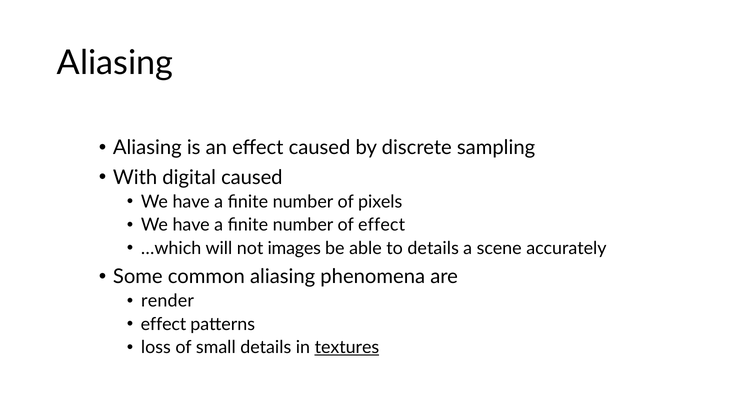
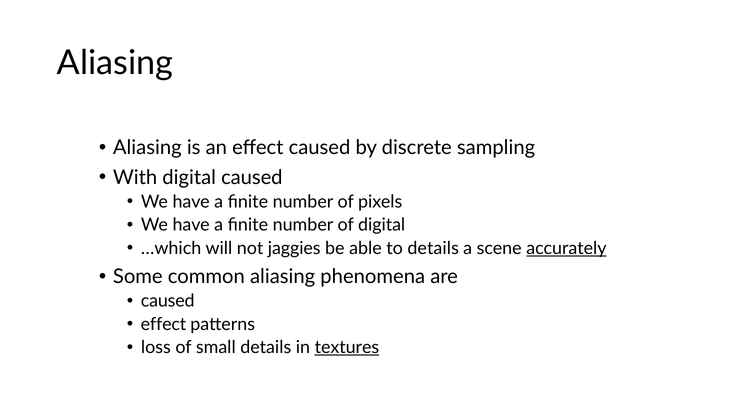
of effect: effect -> digital (382, 225)
images: images -> jaggies (294, 248)
accurately underline: none -> present (566, 248)
render: render -> caused (168, 301)
